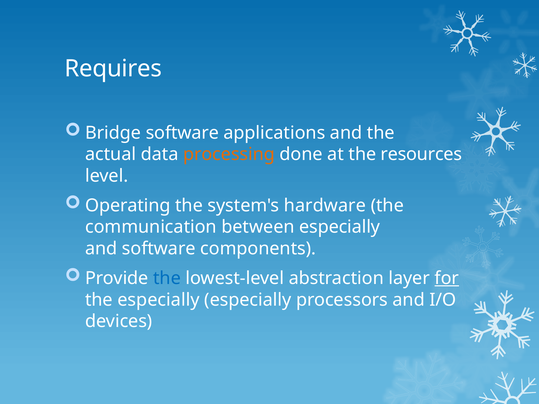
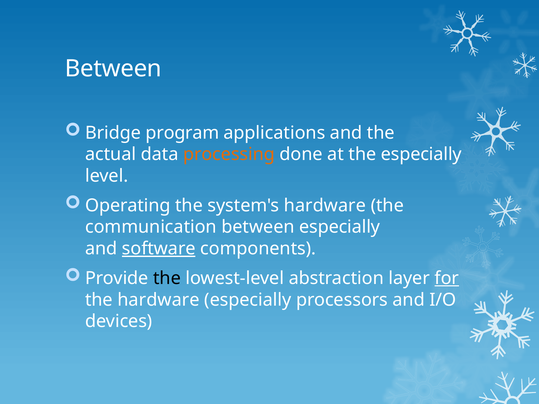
Requires: Requires -> Between (113, 69)
Bridge software: software -> program (182, 133)
the resources: resources -> especially (421, 154)
software underline: none -> present (159, 249)
the colour: blue -> black (167, 278)
the especially: especially -> hardware (158, 300)
